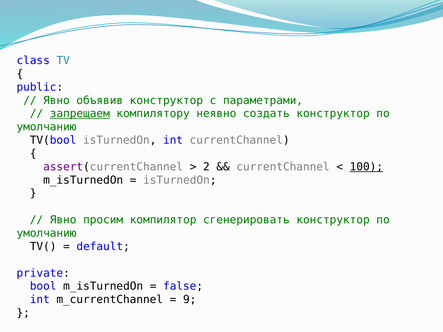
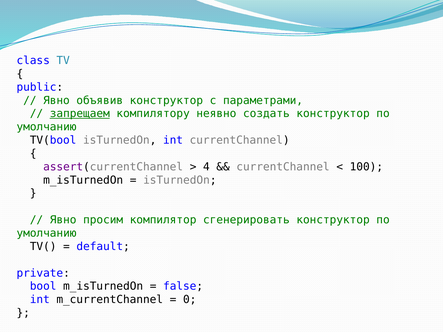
2: 2 -> 4 (206, 167)
100 underline: present -> none (366, 167)
9: 9 -> 0 (190, 300)
